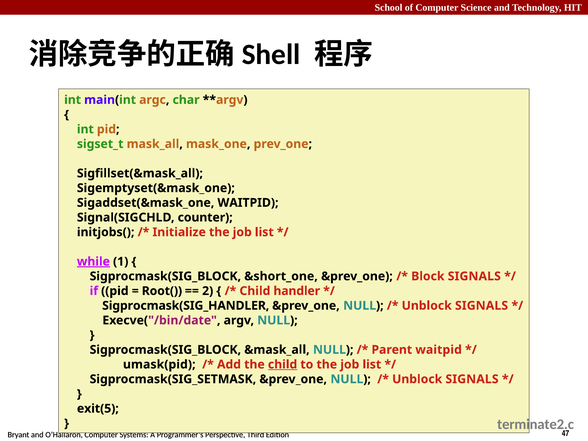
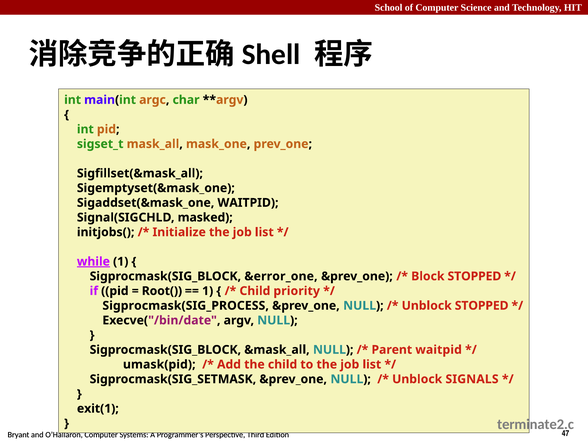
counter: counter -> masked (205, 217)
&short_one: &short_one -> &error_one (281, 276)
Block SIGNALS: SIGNALS -> STOPPED (474, 276)
2: 2 -> 1 (208, 291)
handler: handler -> priority (297, 291)
Sigprocmask(SIG_HANDLER: Sigprocmask(SIG_HANDLER -> Sigprocmask(SIG_PROCESS (186, 306)
SIGNALS: SIGNALS -> STOPPED (482, 306)
child underline: present -> none (283, 364)
exit(5: exit(5 -> exit(1 (98, 409)
